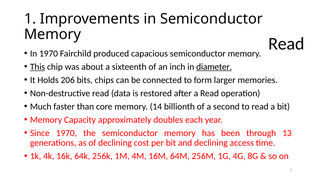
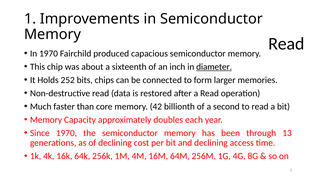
This underline: present -> none (38, 67)
206: 206 -> 252 (68, 80)
14: 14 -> 42 (156, 106)
